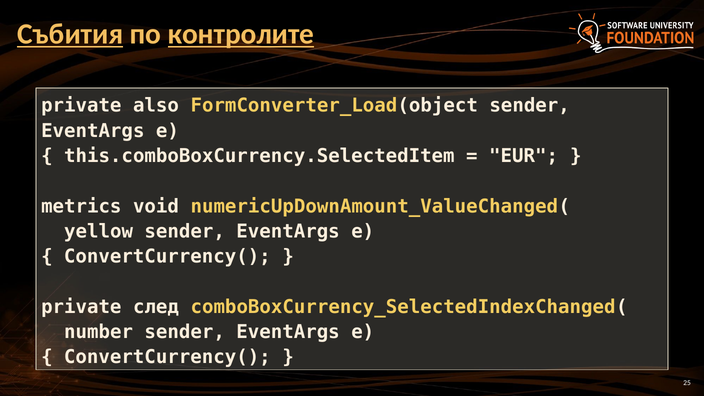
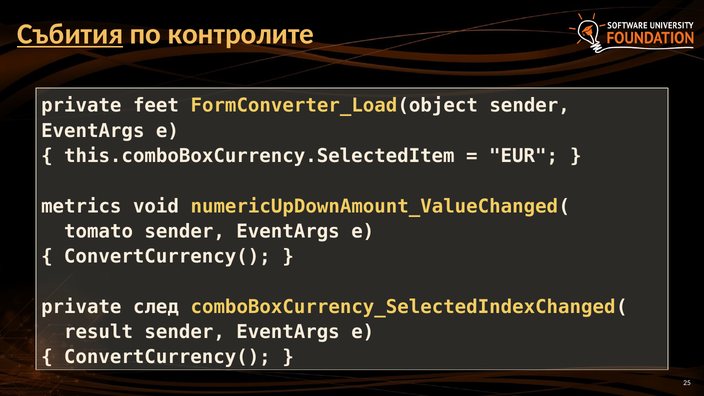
контролите underline: present -> none (241, 34)
also: also -> feet (156, 106)
yellow: yellow -> tomato (99, 231)
number: number -> result (99, 332)
